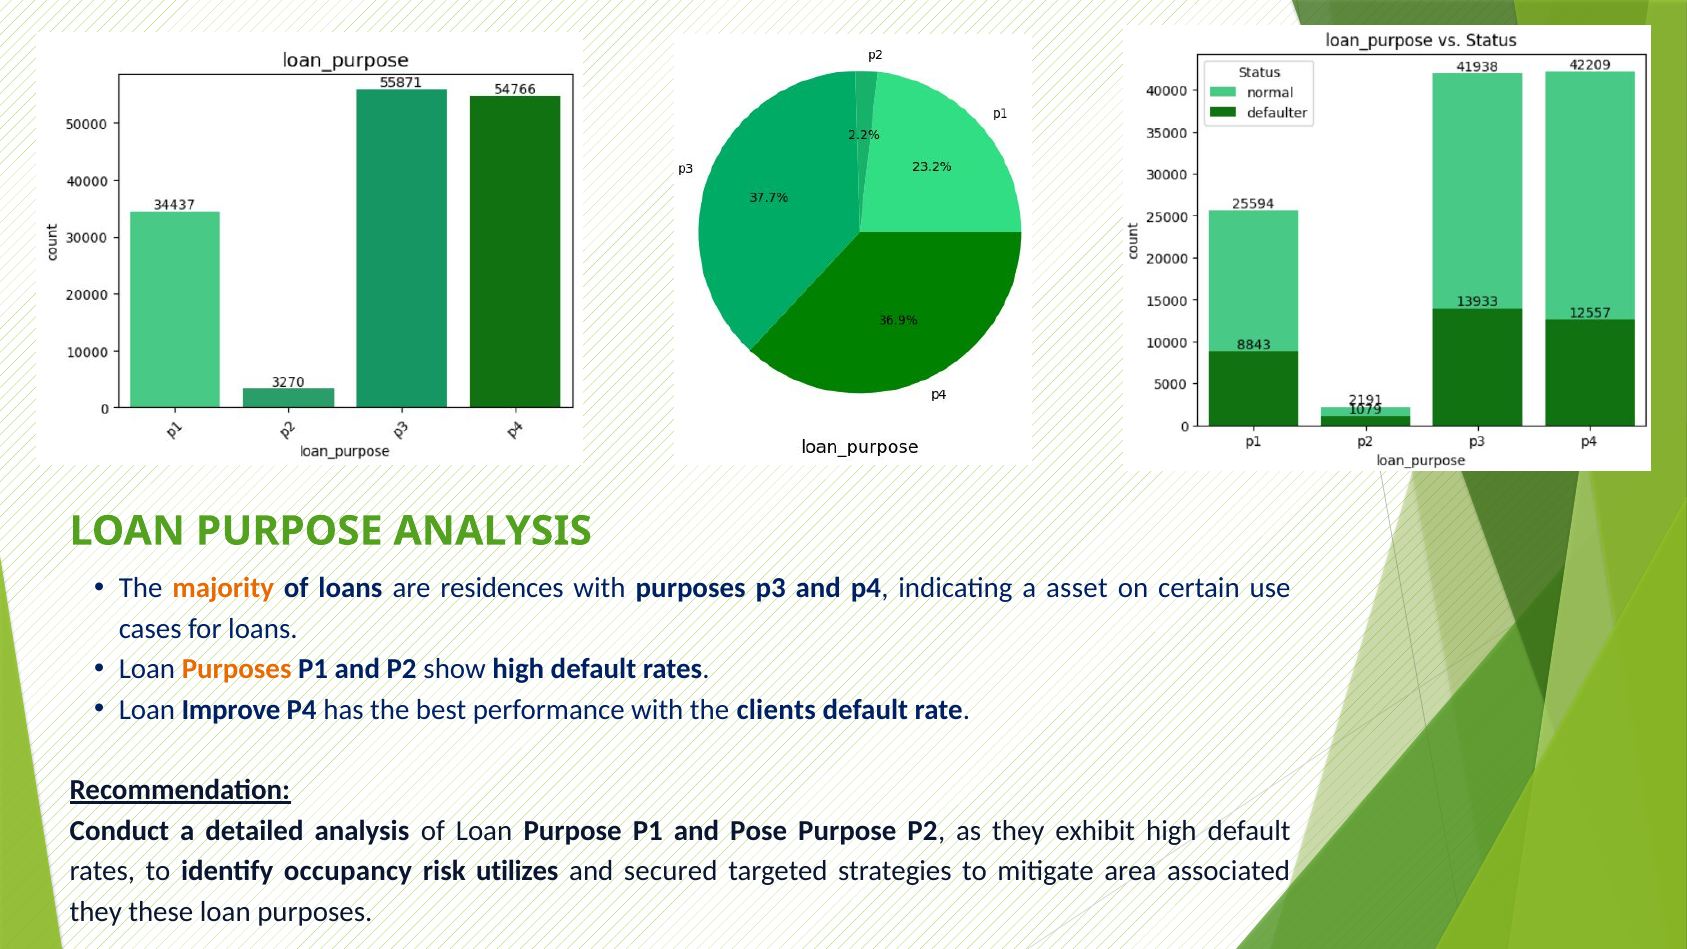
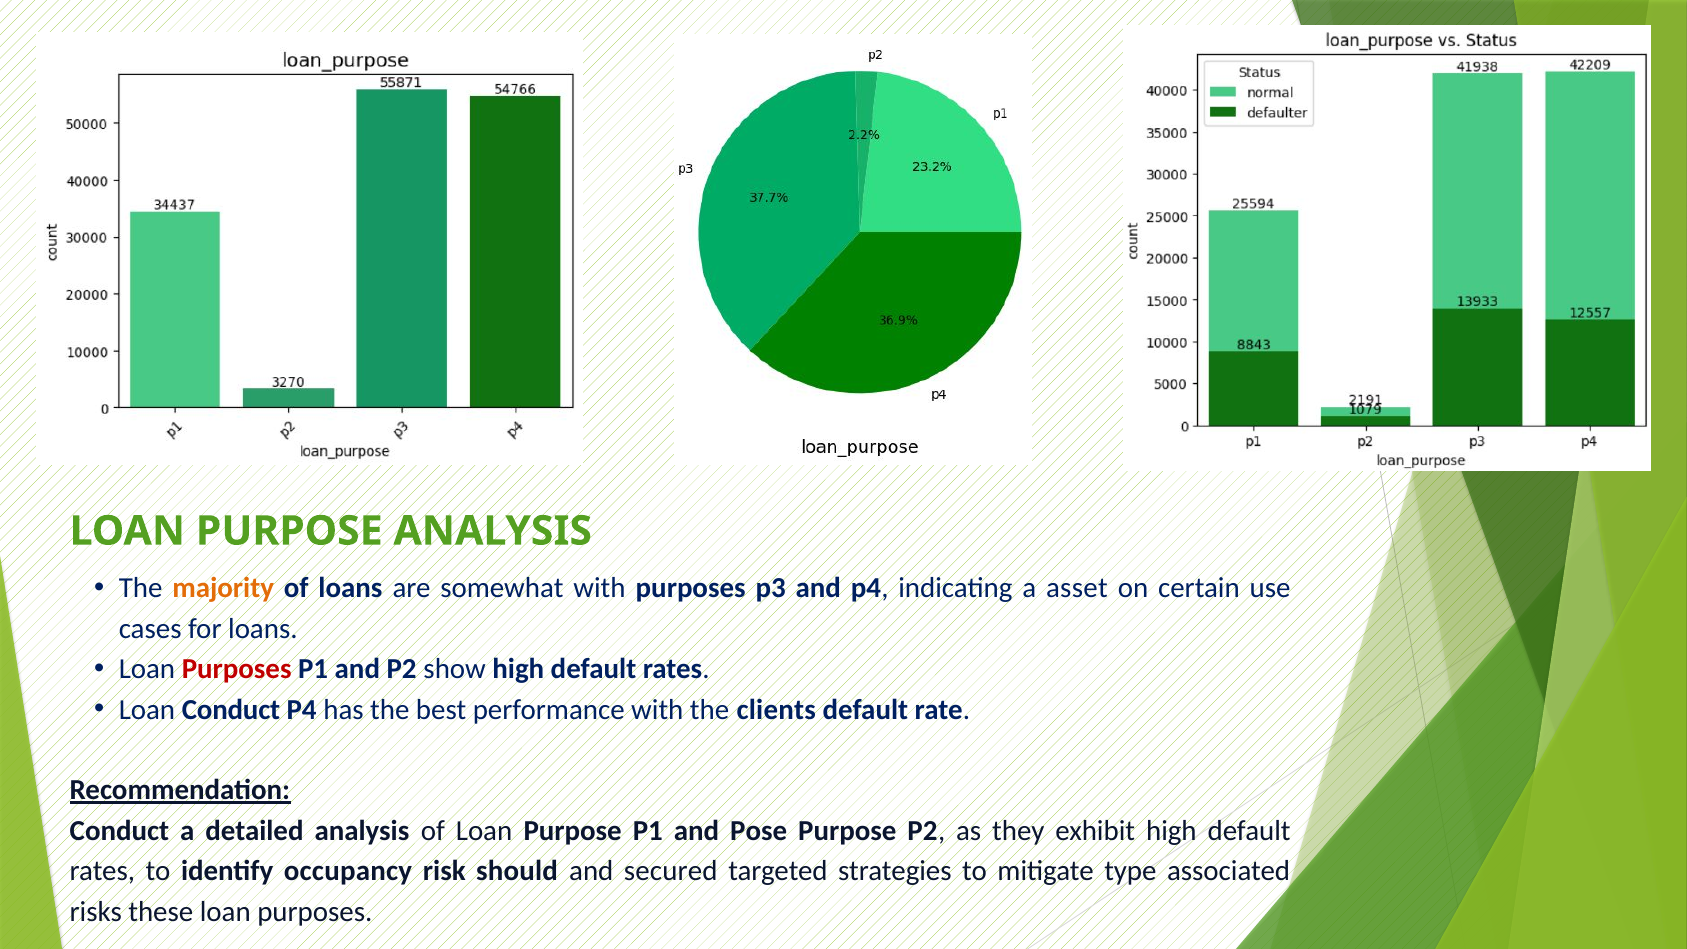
residences: residences -> somewhat (502, 588)
Purposes colour: orange -> red (237, 669)
Loan Improve: Improve -> Conduct (231, 710)
utilizes: utilizes -> should (517, 871)
area: area -> type (1130, 871)
they: they -> risks (96, 911)
